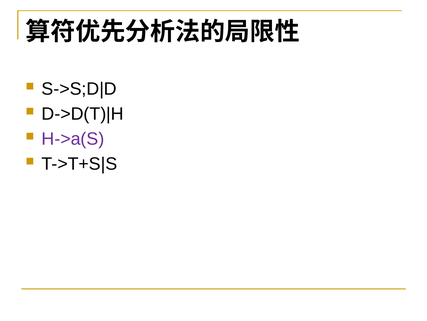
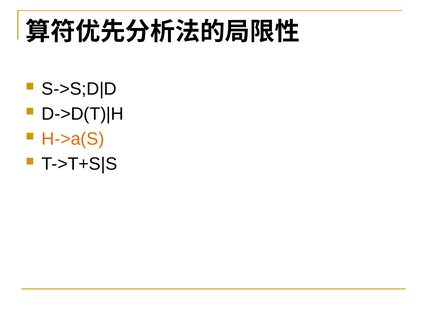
H->a(S colour: purple -> orange (73, 139)
